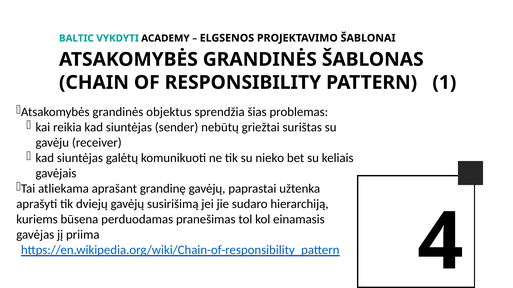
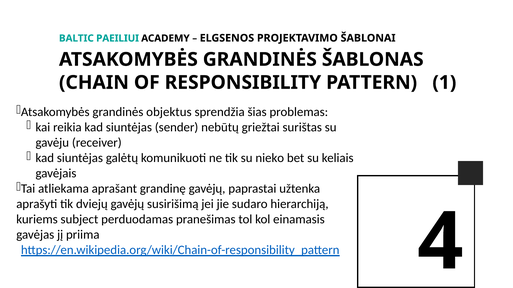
VYKDYTI: VYKDYTI -> PAEILIUI (118, 38)
būsena: būsena -> subject (79, 220)
